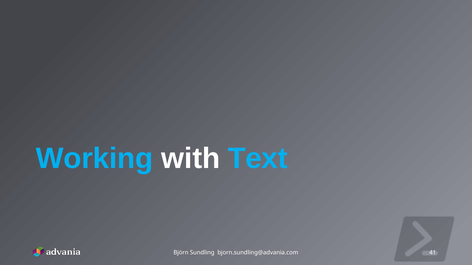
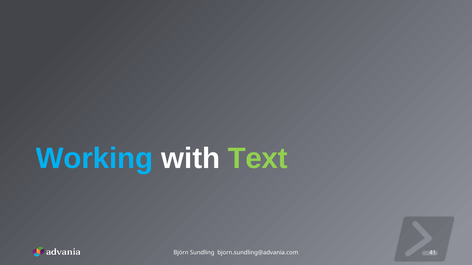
Text colour: light blue -> light green (258, 159)
